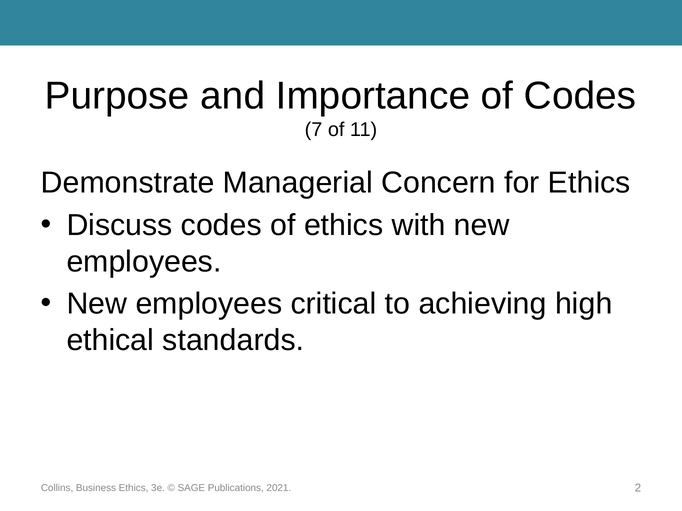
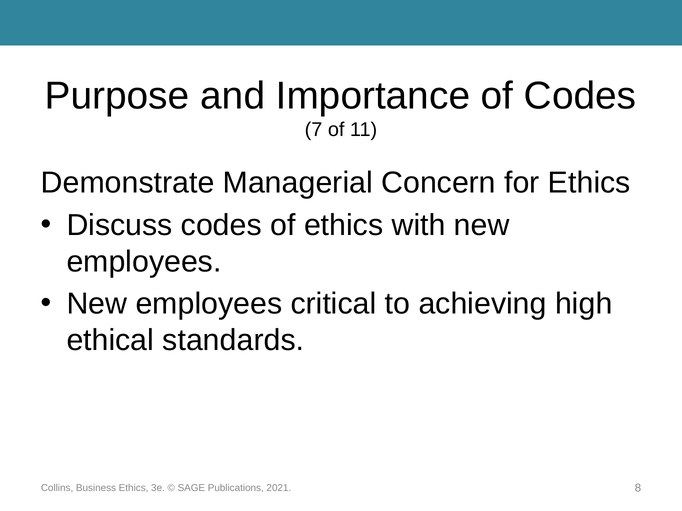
2: 2 -> 8 (638, 488)
